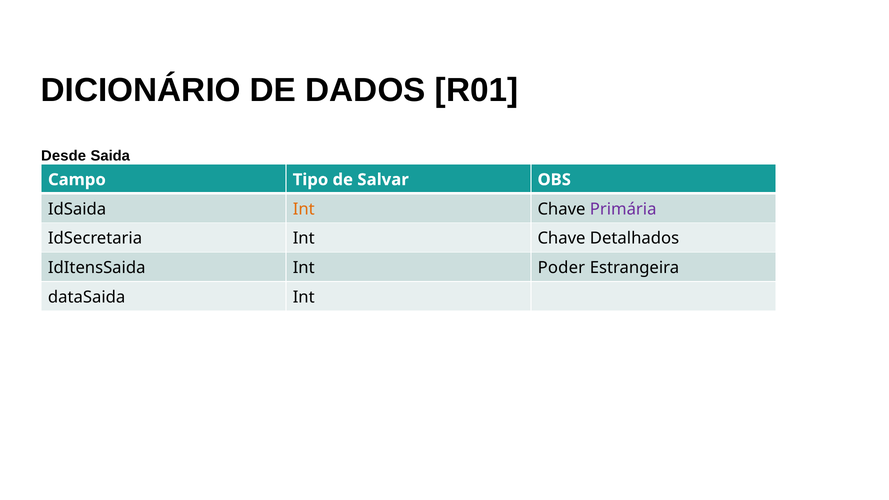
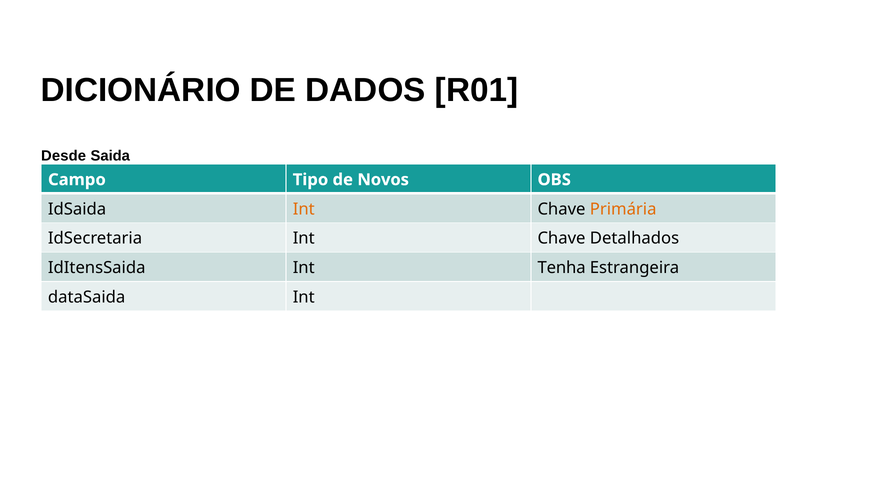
Salvar: Salvar -> Novos (383, 180)
Primária colour: purple -> orange (623, 209)
Poder: Poder -> Tenha (562, 268)
